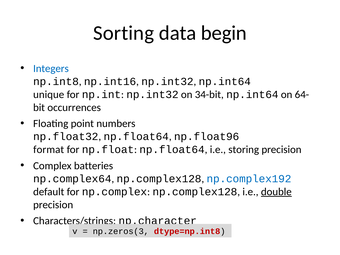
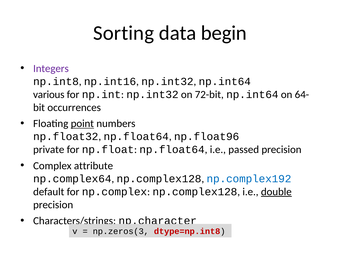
Integers colour: blue -> purple (51, 68)
unique: unique -> various (49, 95)
34-bit: 34-bit -> 72-bit (209, 95)
point underline: none -> present (82, 124)
format: format -> private (49, 150)
storing: storing -> passed (244, 150)
batteries: batteries -> attribute (93, 166)
